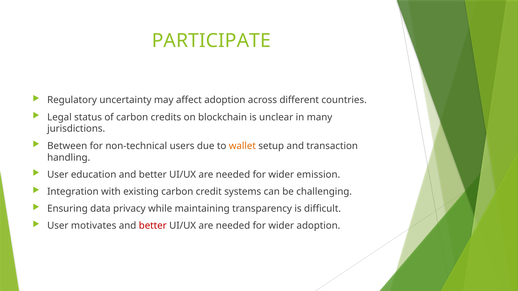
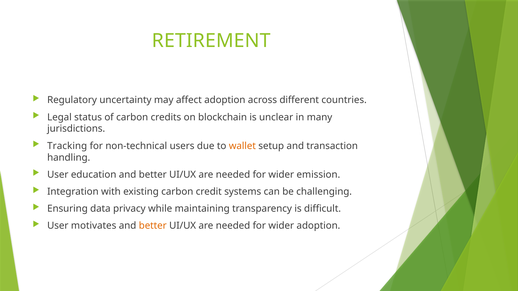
PARTICIPATE: PARTICIPATE -> RETIREMENT (211, 41)
Between: Between -> Tracking (67, 146)
better colour: red -> orange (153, 226)
